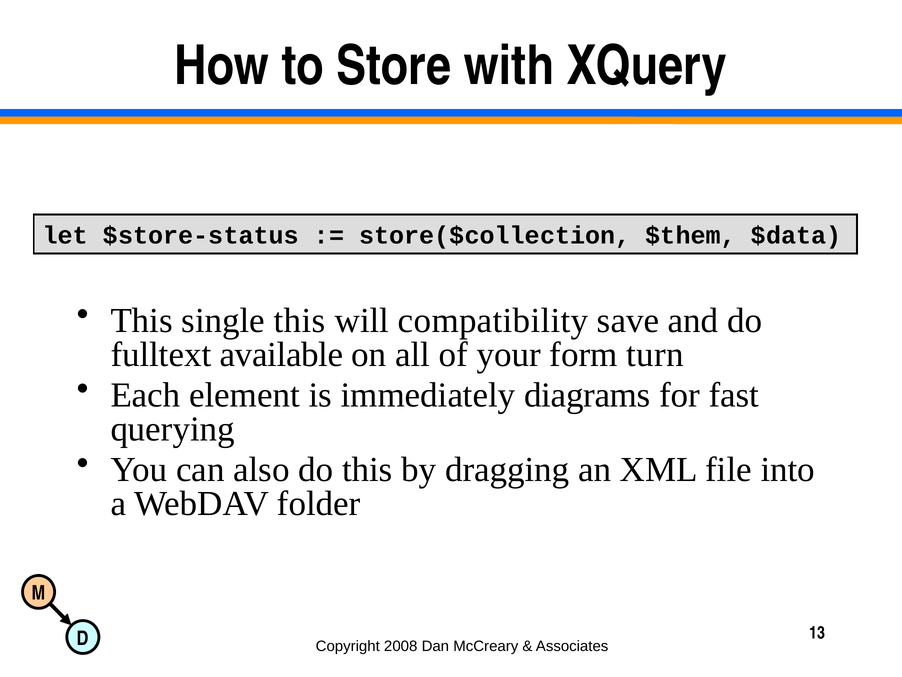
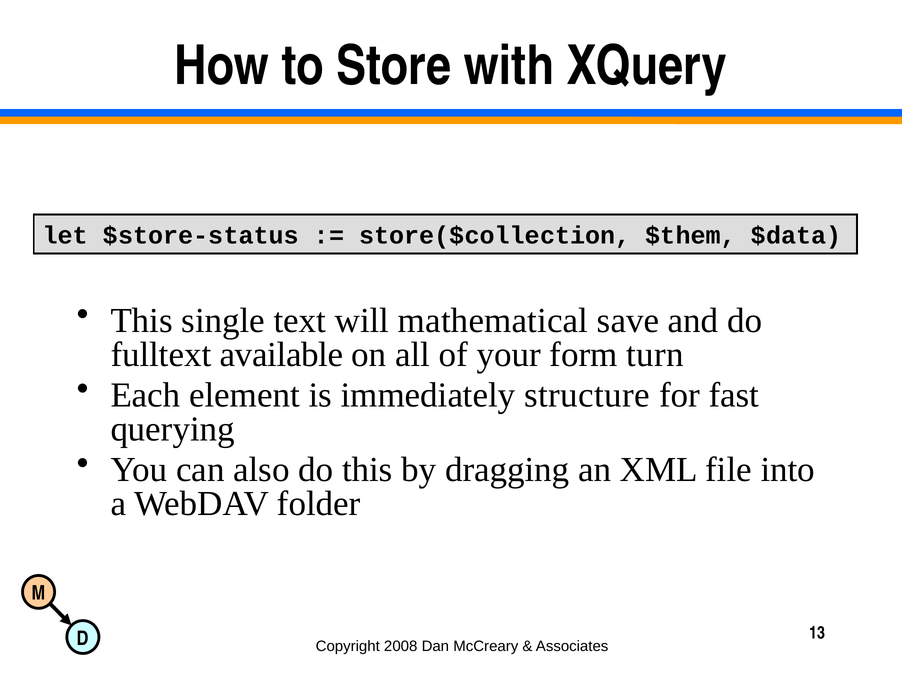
single this: this -> text (300, 321)
compatibility: compatibility -> mathematical (493, 321)
diagrams: diagrams -> structure (587, 395)
